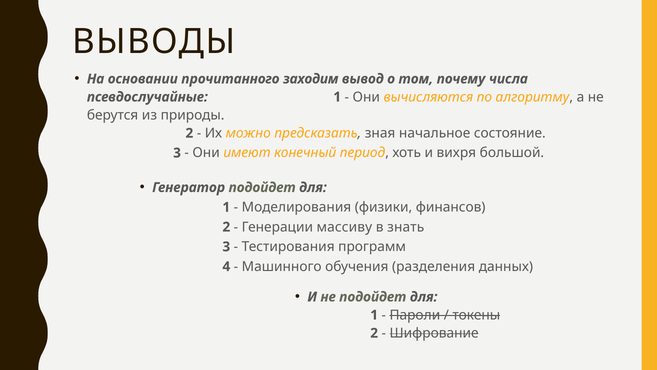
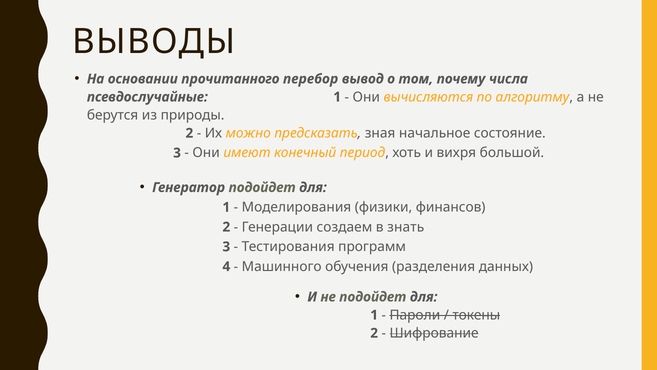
заходим: заходим -> перебор (311, 79)
массиву: массиву -> создаем (344, 227)
